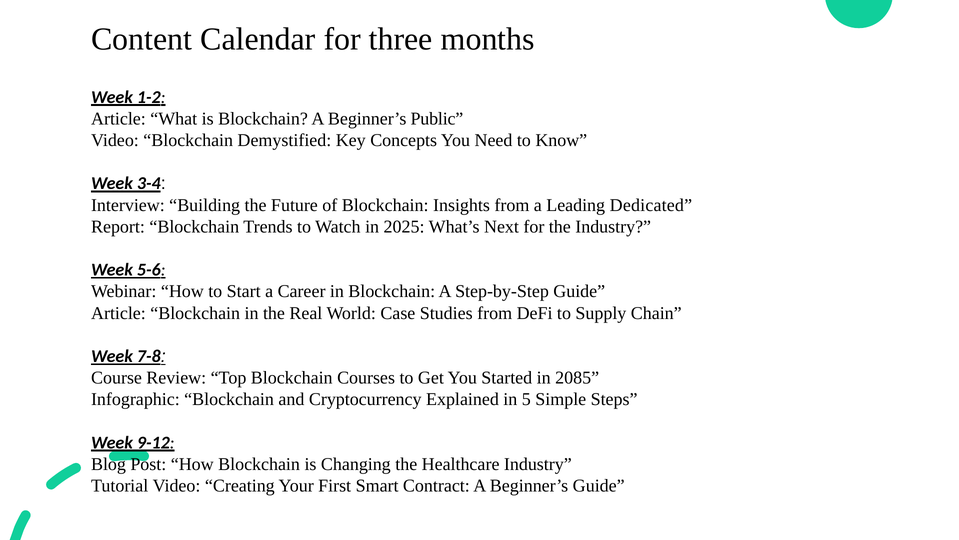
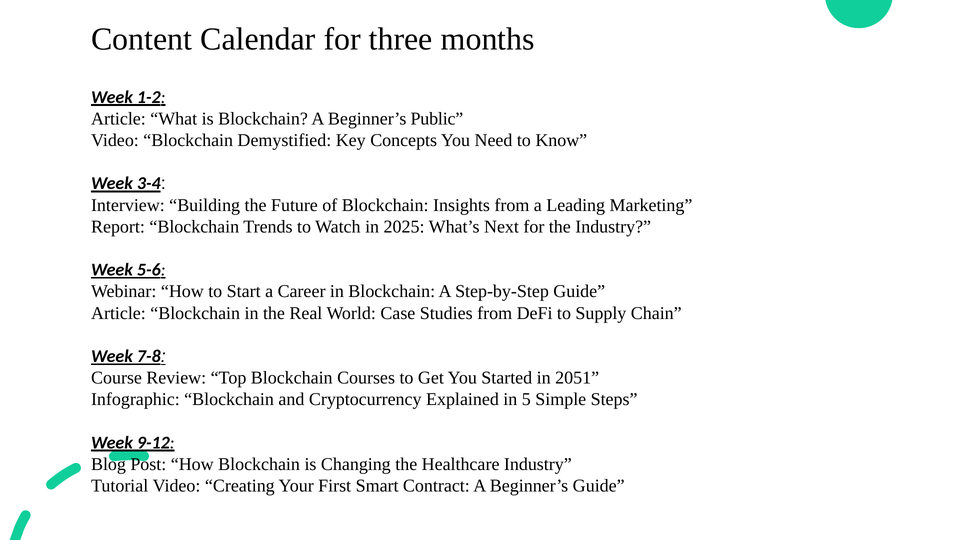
Dedicated: Dedicated -> Marketing (651, 205)
2085: 2085 -> 2051 (577, 378)
